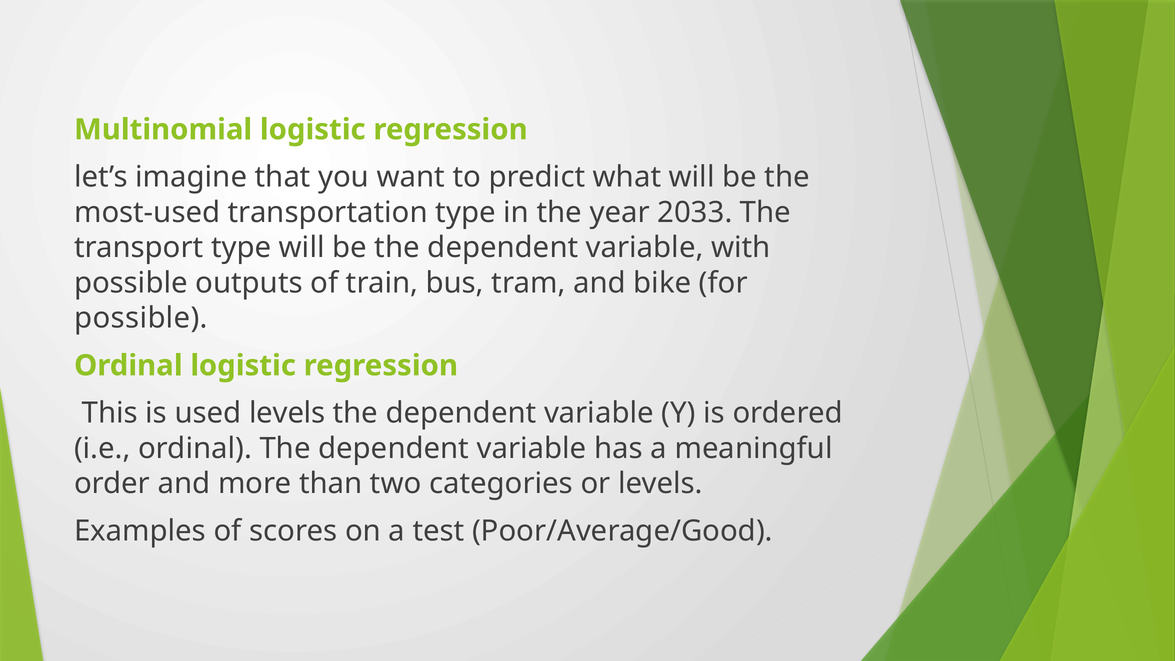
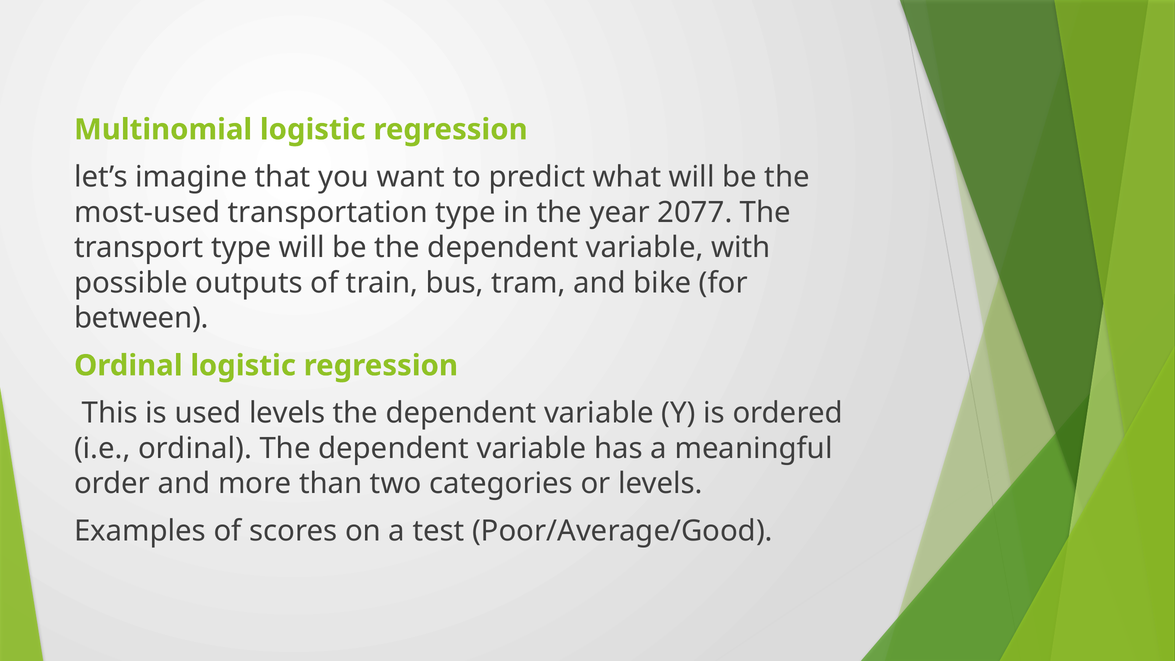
2033: 2033 -> 2077 (695, 212)
possible: possible -> between (141, 318)
